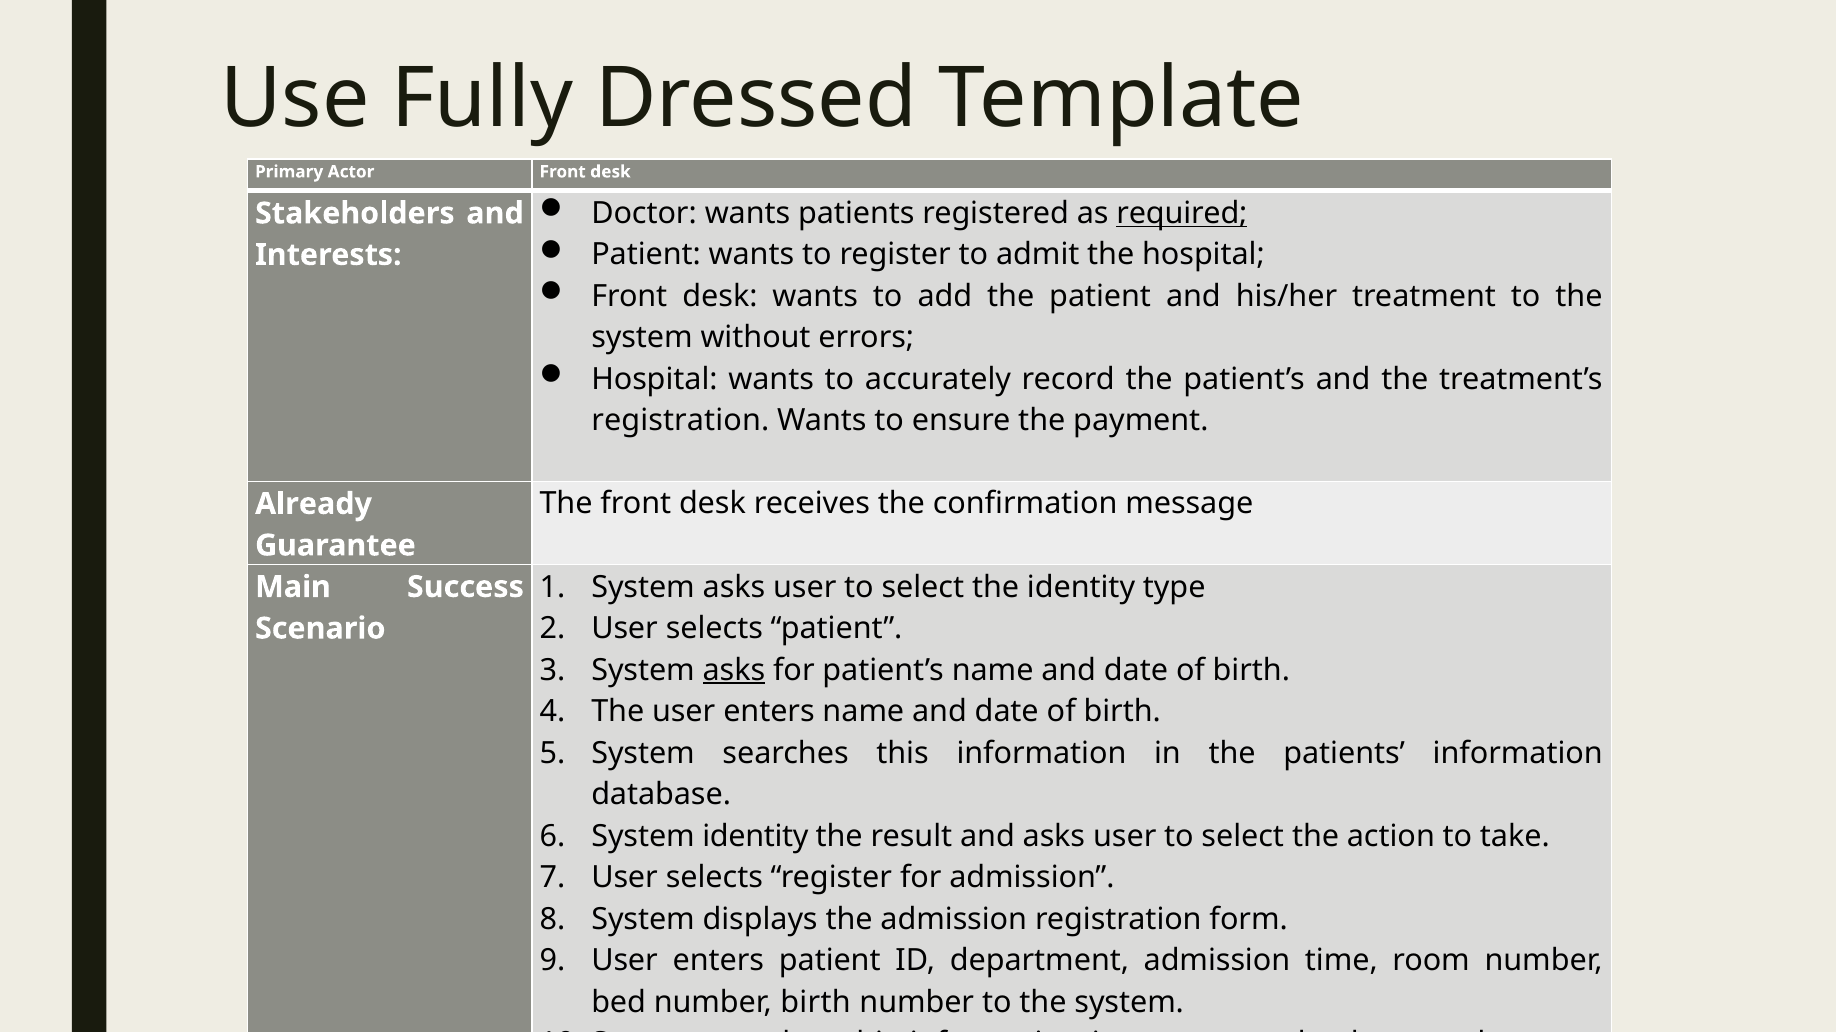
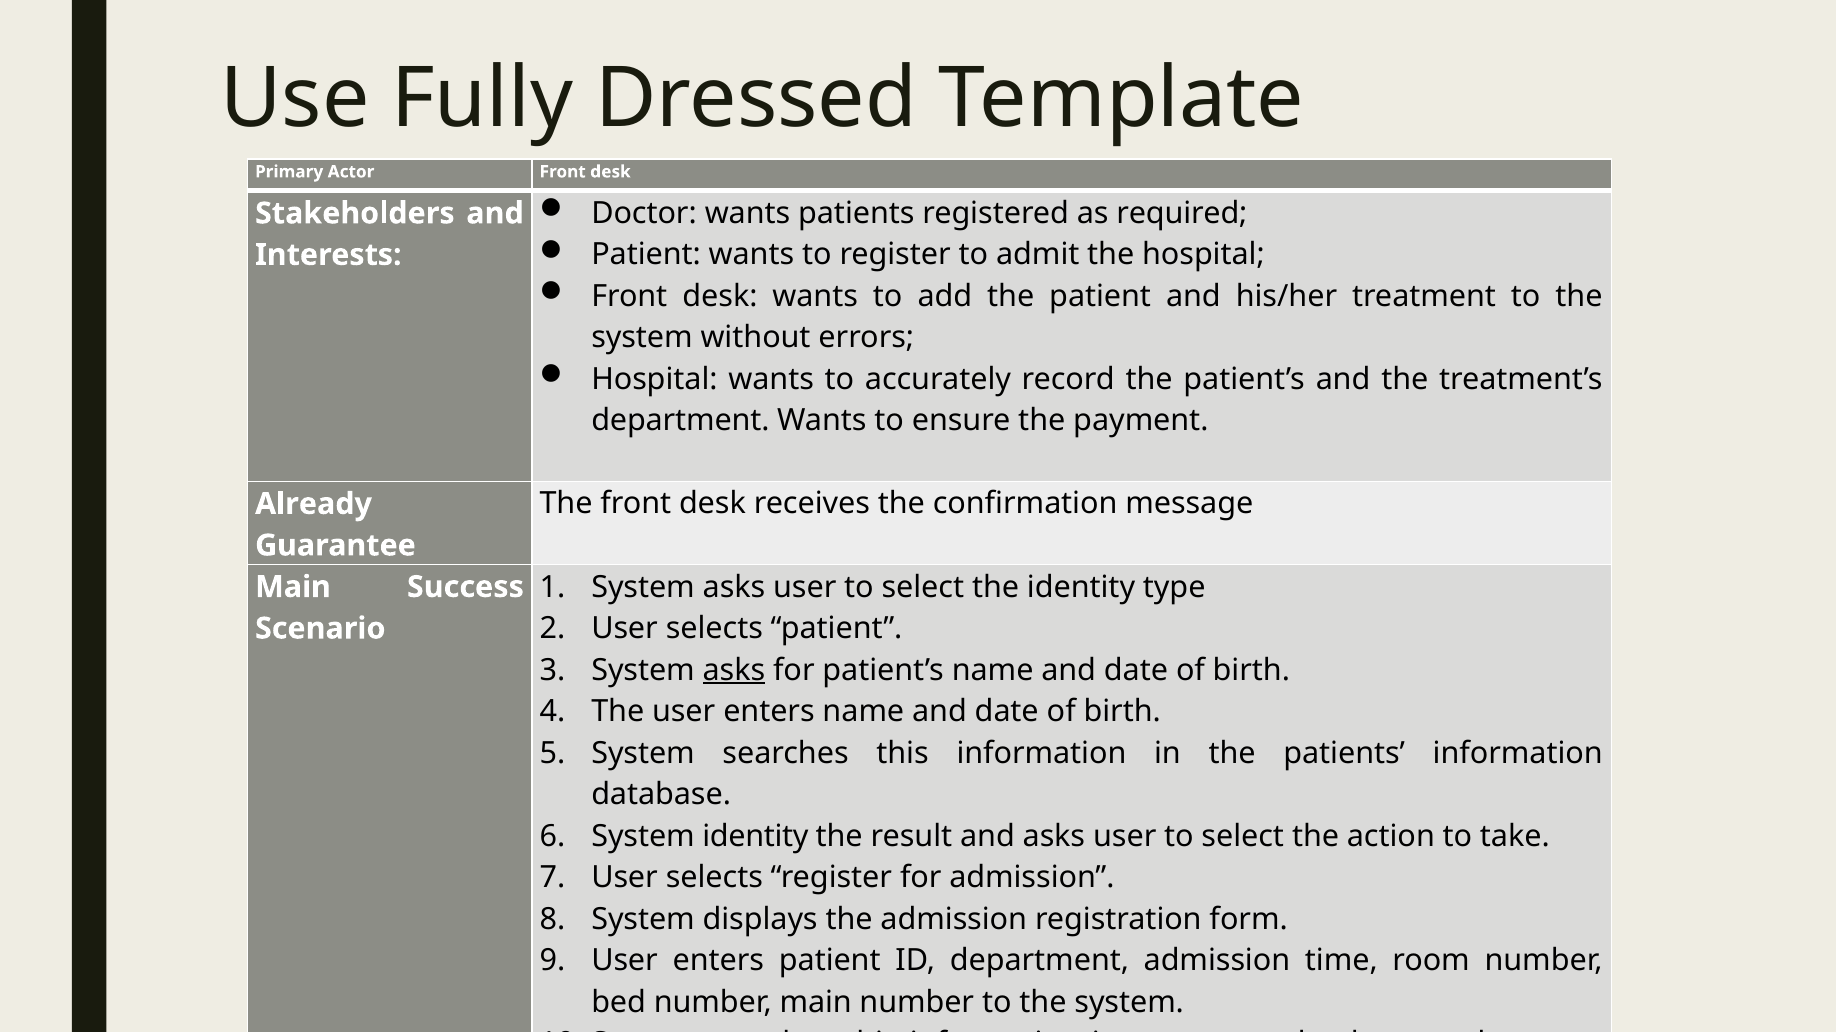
required underline: present -> none (1182, 214)
registration: registration -> department (680, 421)
number birth: birth -> main (816, 1003)
